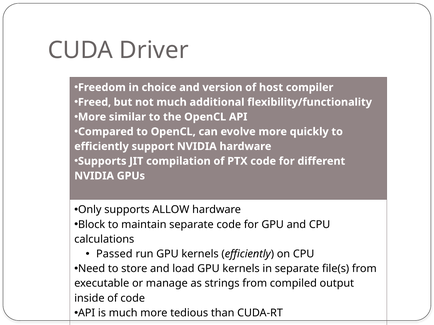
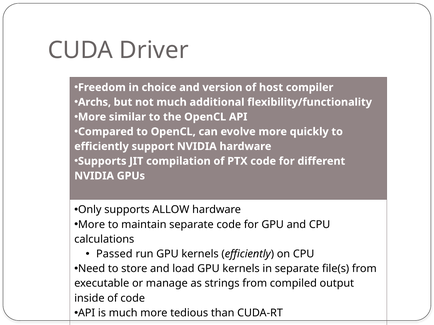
Freed: Freed -> Archs (95, 102)
Block: Block -> More (92, 225)
